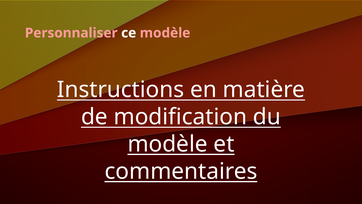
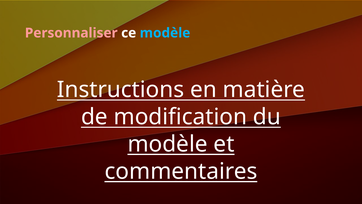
modèle colour: pink -> light blue (165, 33)
